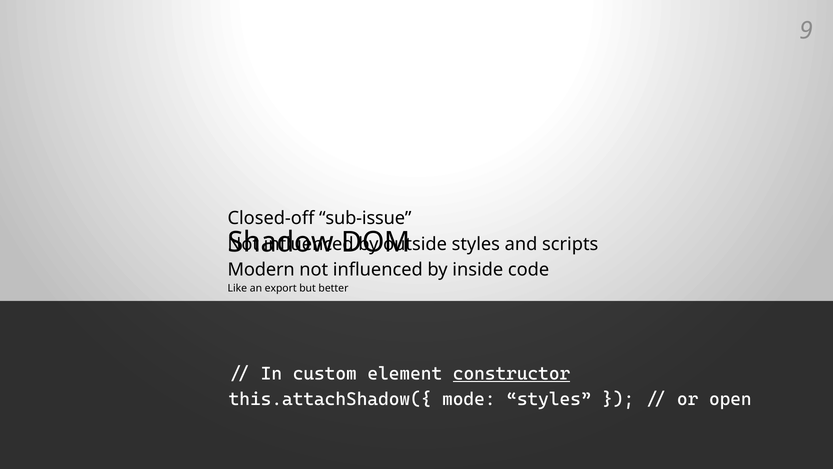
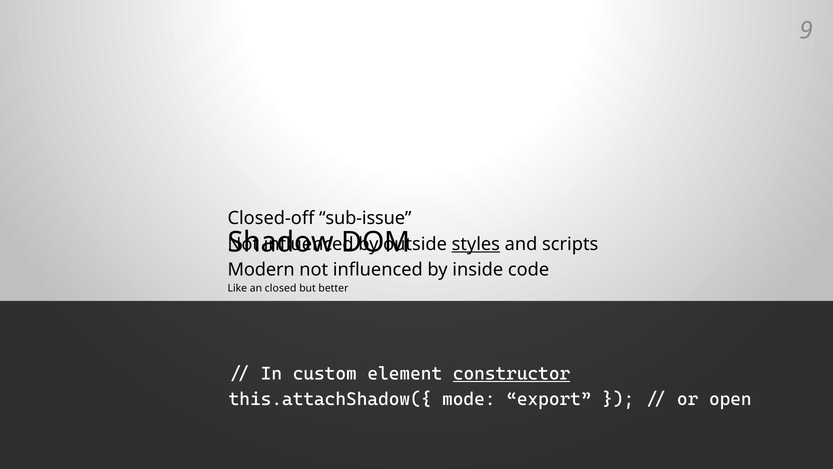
styles underline: none -> present (476, 244)
export: export -> closed (281, 288)
mode styles: styles -> export (549, 399)
